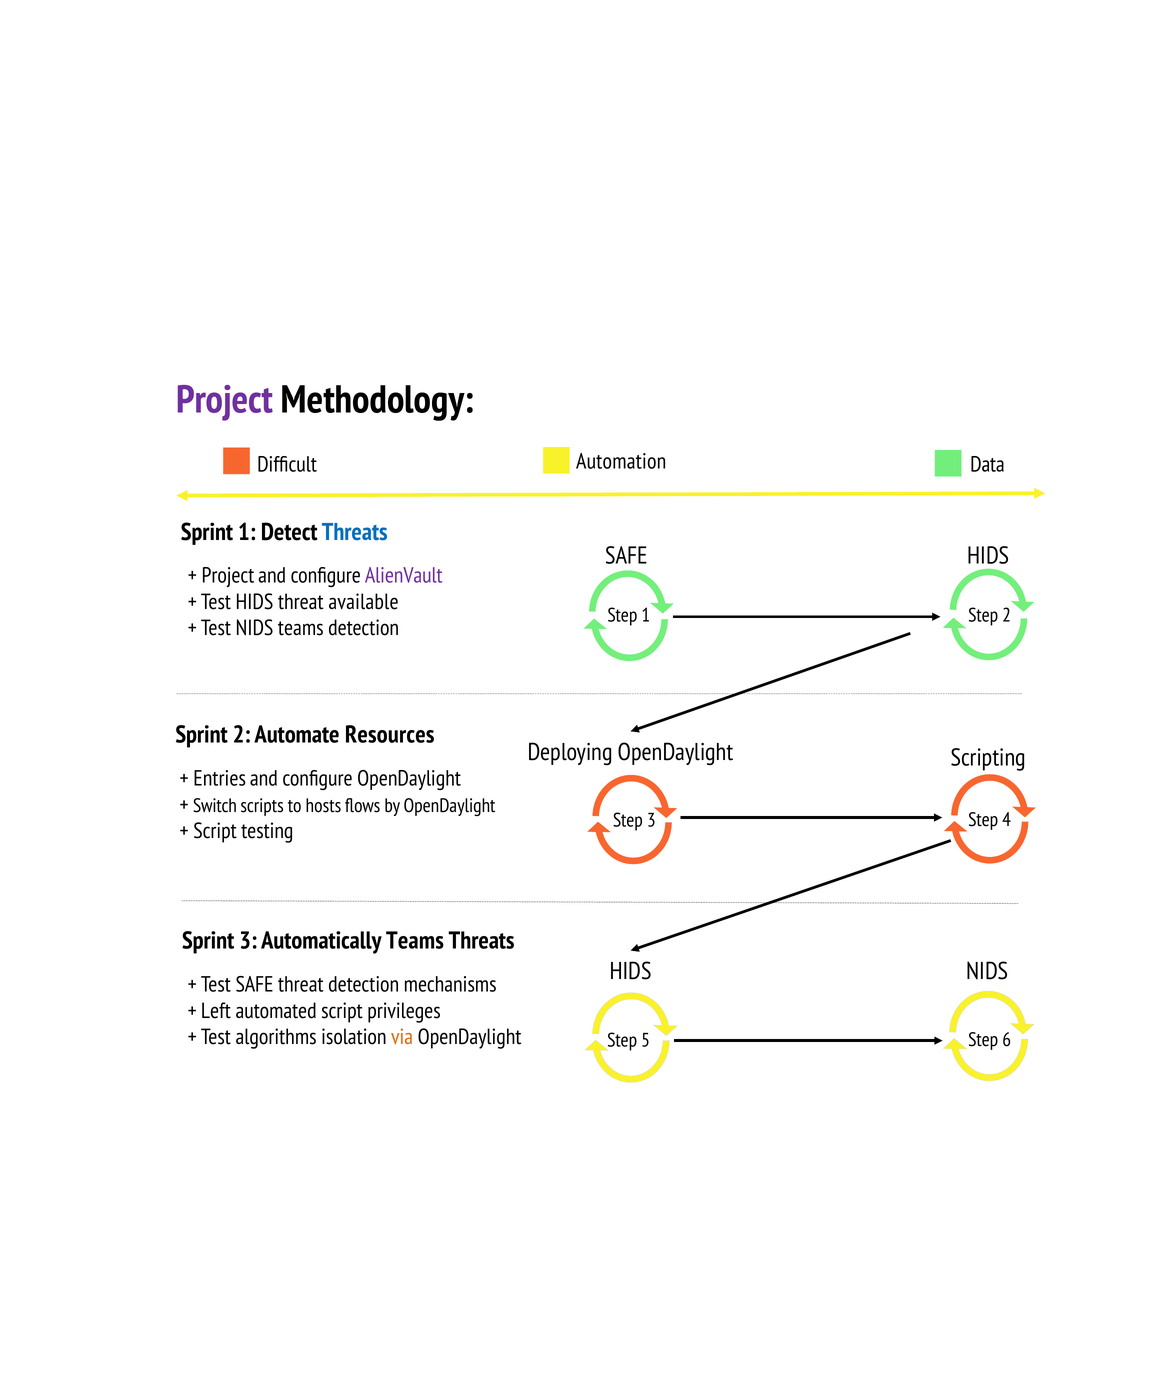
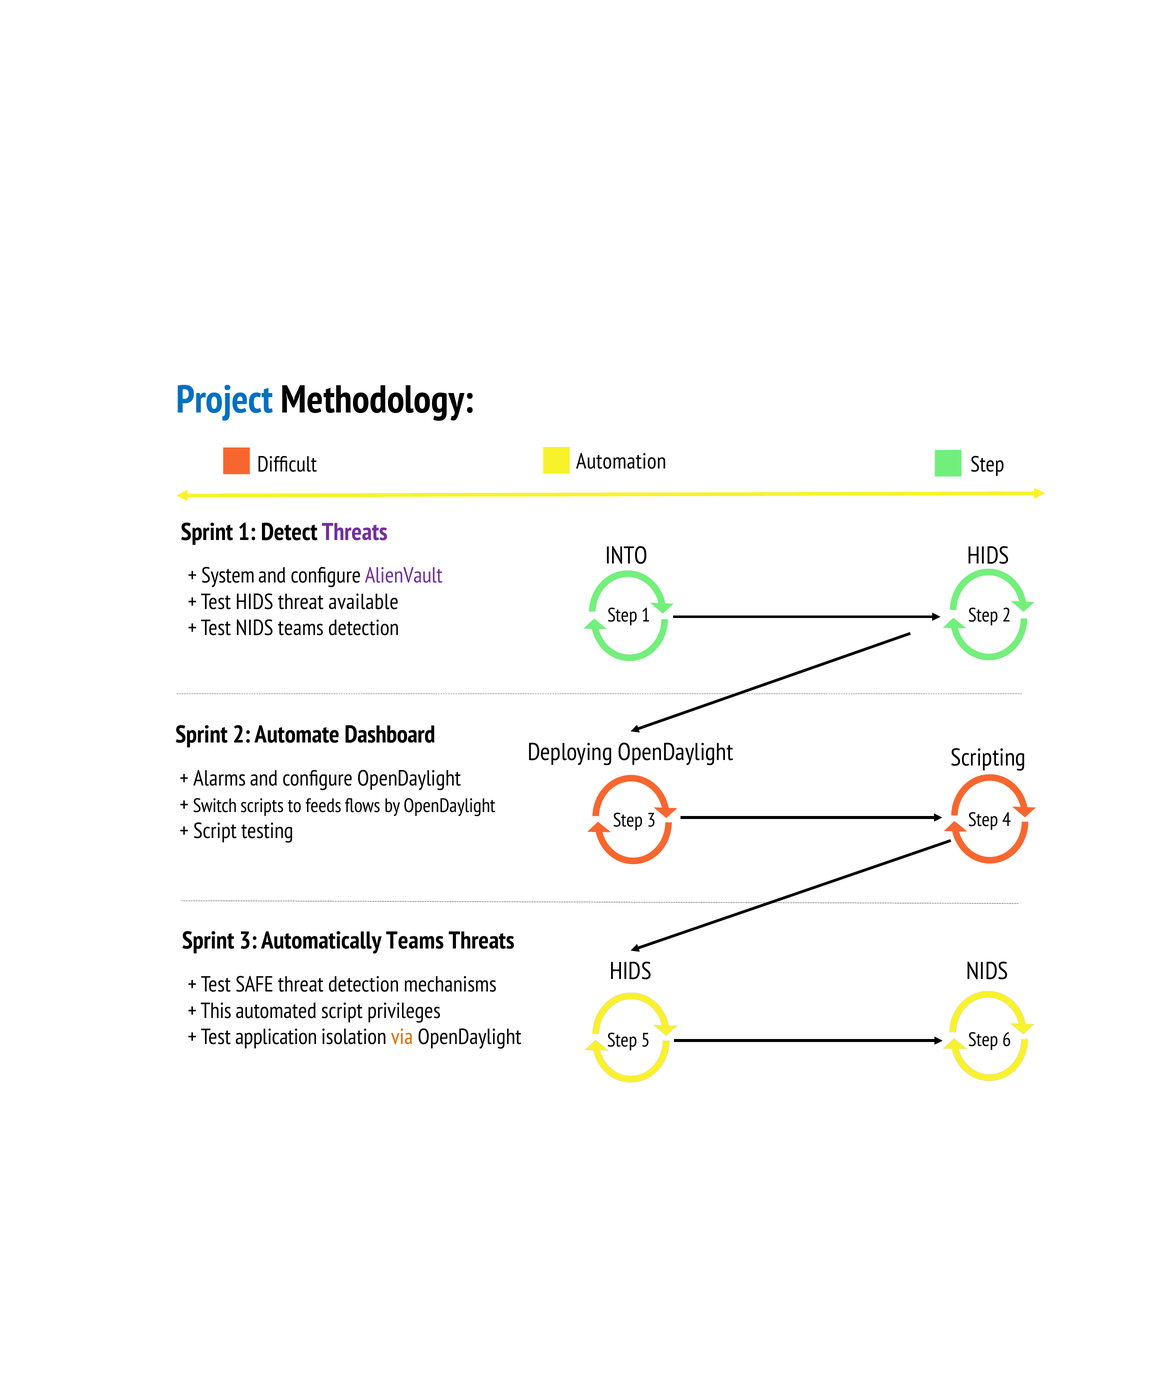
Project colour: purple -> blue (225, 400)
Data: Data -> Step (987, 465)
Threats colour: blue -> purple (355, 532)
SAFE: SAFE -> INTO (627, 556)
Project: Project -> System (228, 576)
Resources: Resources -> Dashboard (390, 735)
Entries: Entries -> Alarms (220, 779)
hosts: hosts -> feeds (323, 806)
Left: Left -> This (216, 1011)
algorithms: algorithms -> application (276, 1038)
